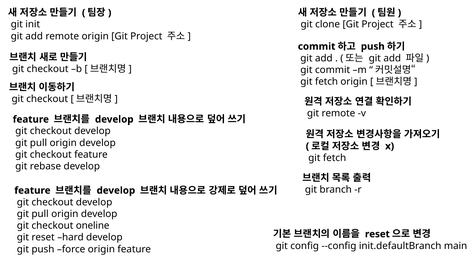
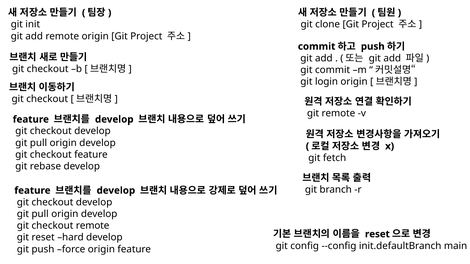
fetch: fetch -> login (326, 82)
checkout oneline: oneline -> remote (93, 226)
